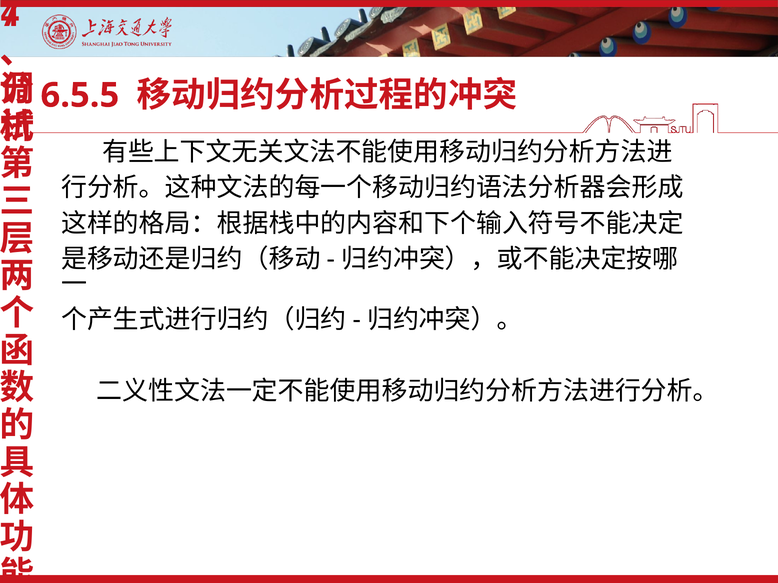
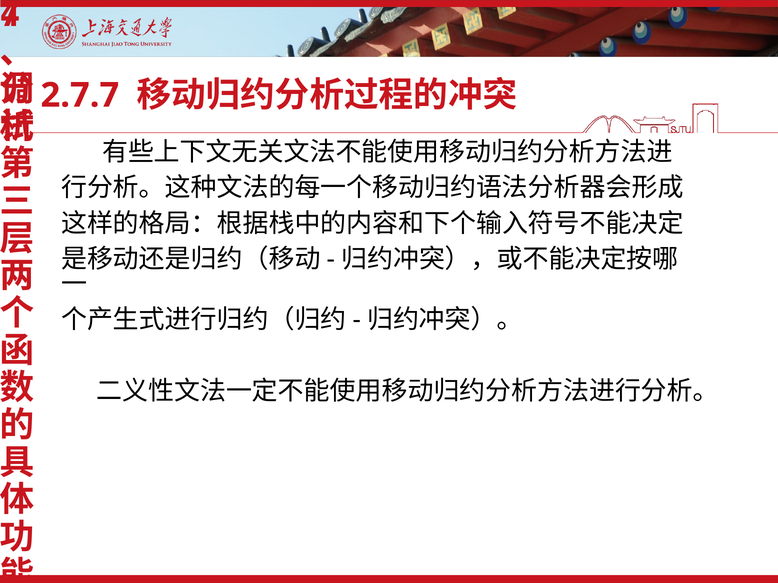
6.5.5: 6.5.5 -> 2.7.7 (80, 95)
